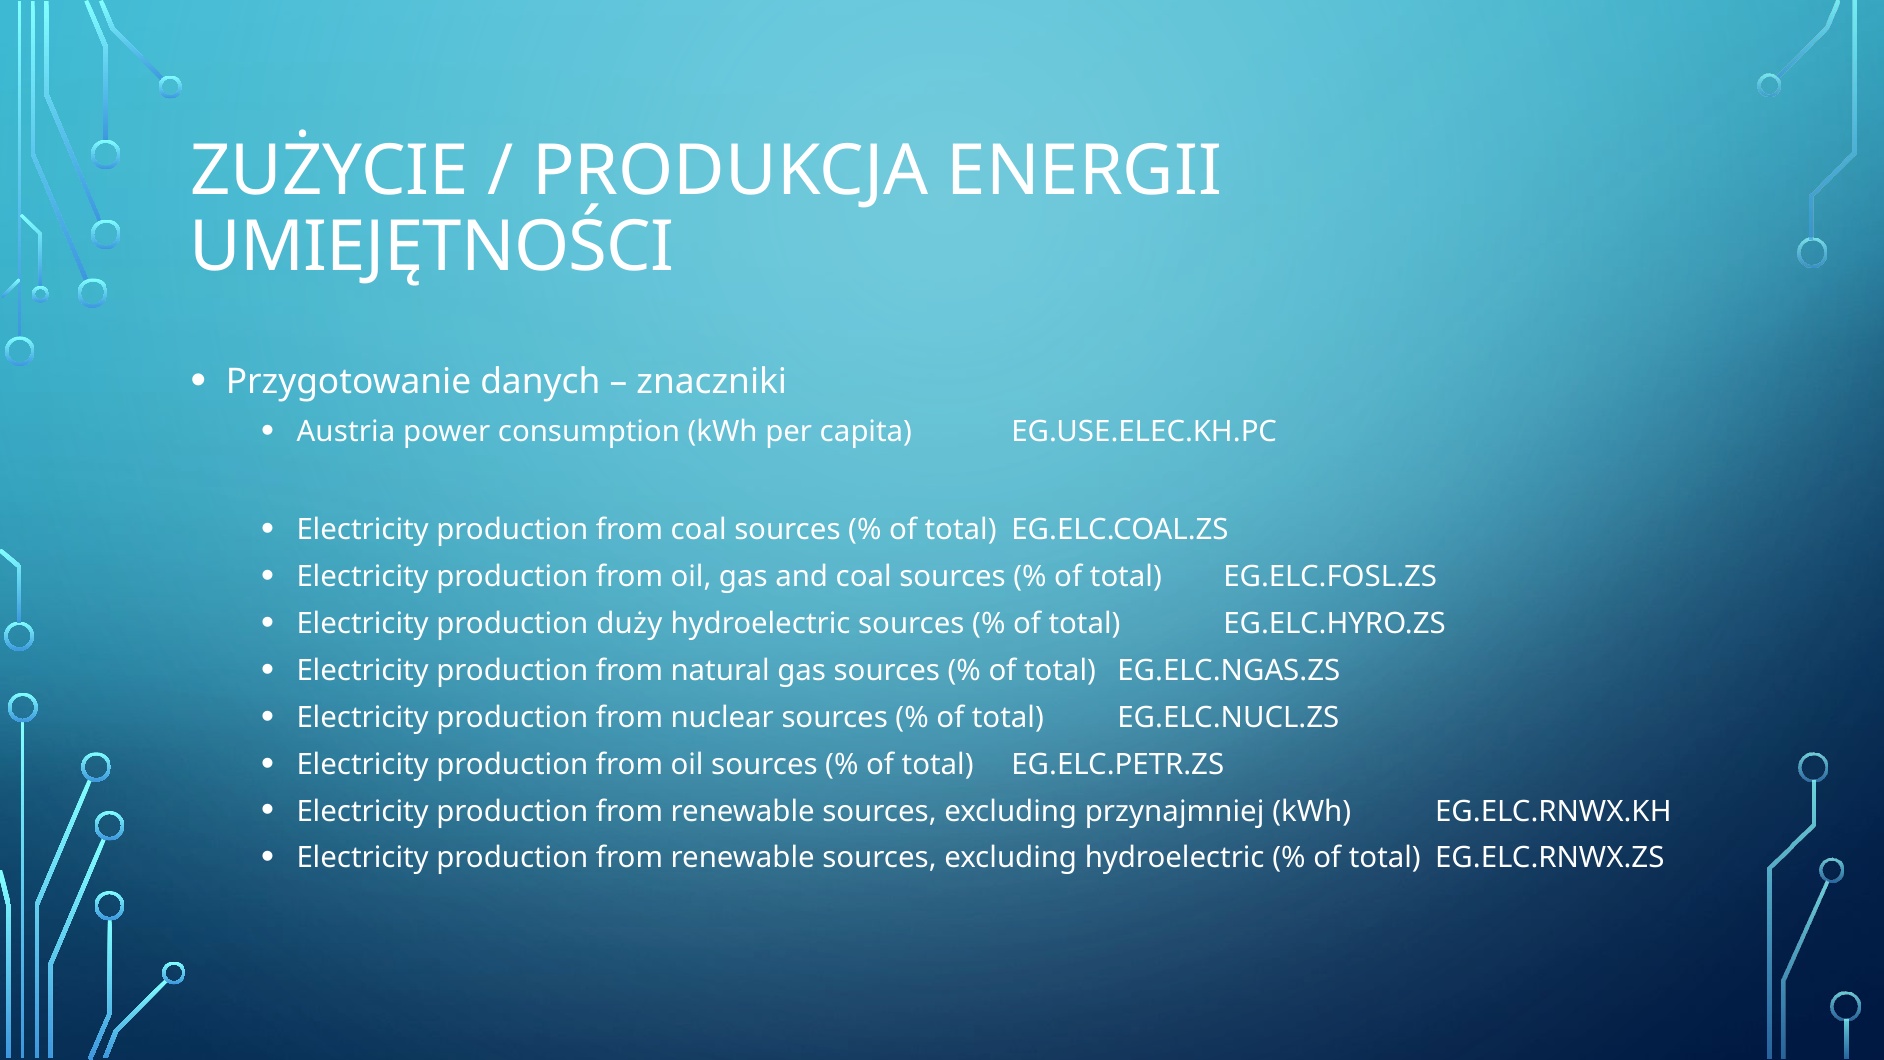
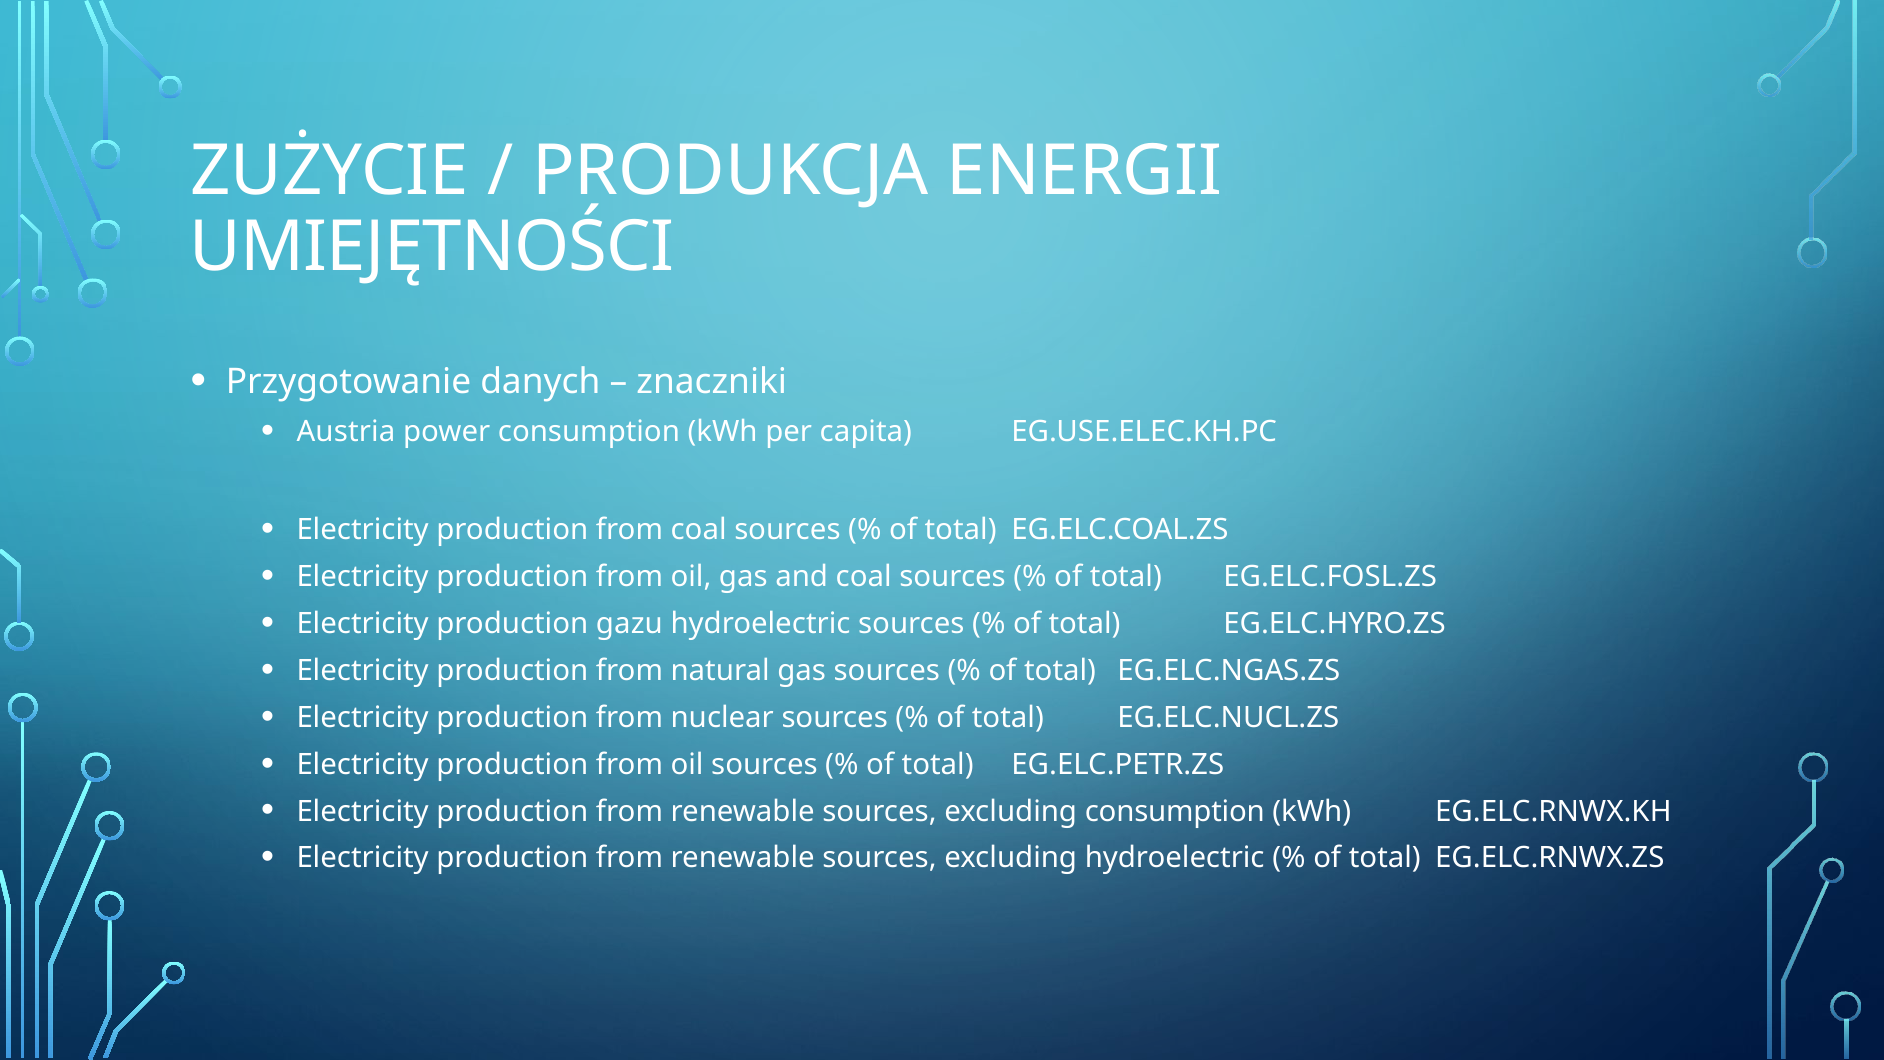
duży: duży -> gazu (629, 624)
excluding przynajmniej: przynajmniej -> consumption (1175, 811)
